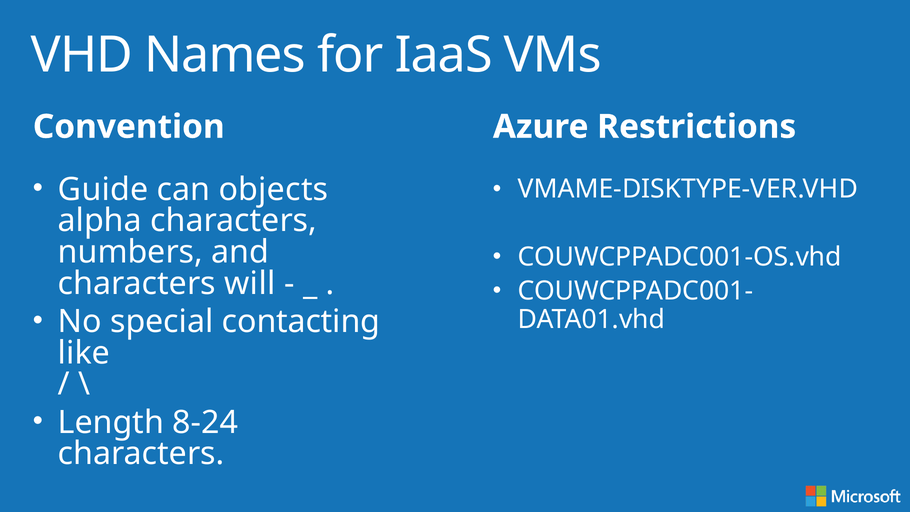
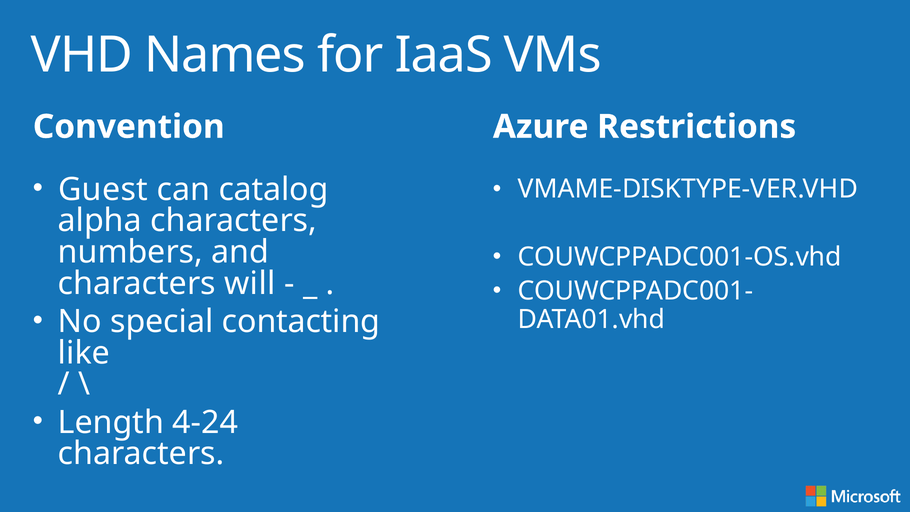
Guide: Guide -> Guest (103, 189)
objects: objects -> catalog (274, 189)
8-24: 8-24 -> 4-24 (205, 422)
